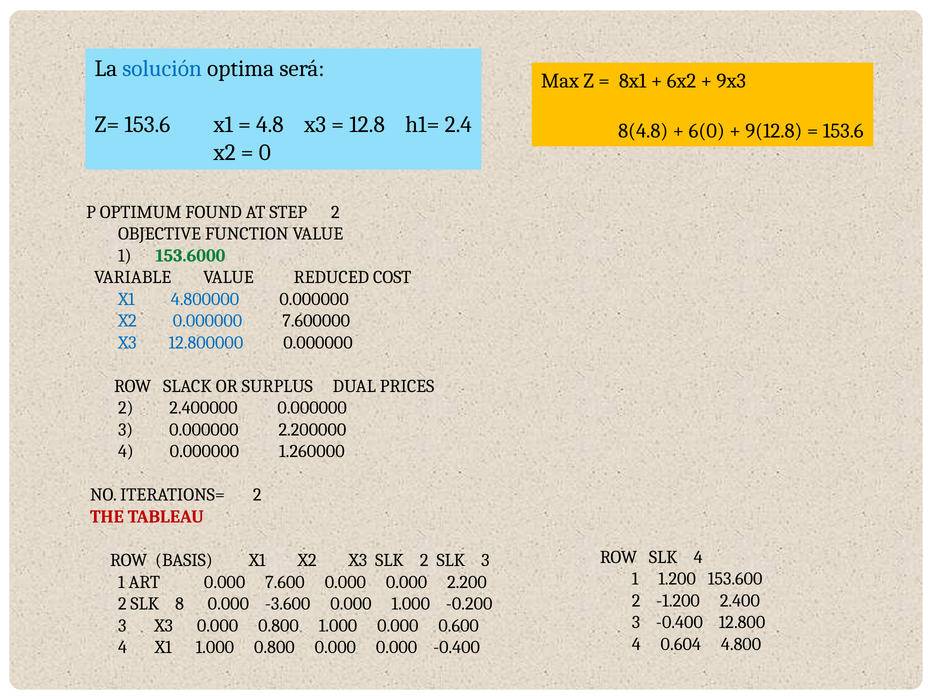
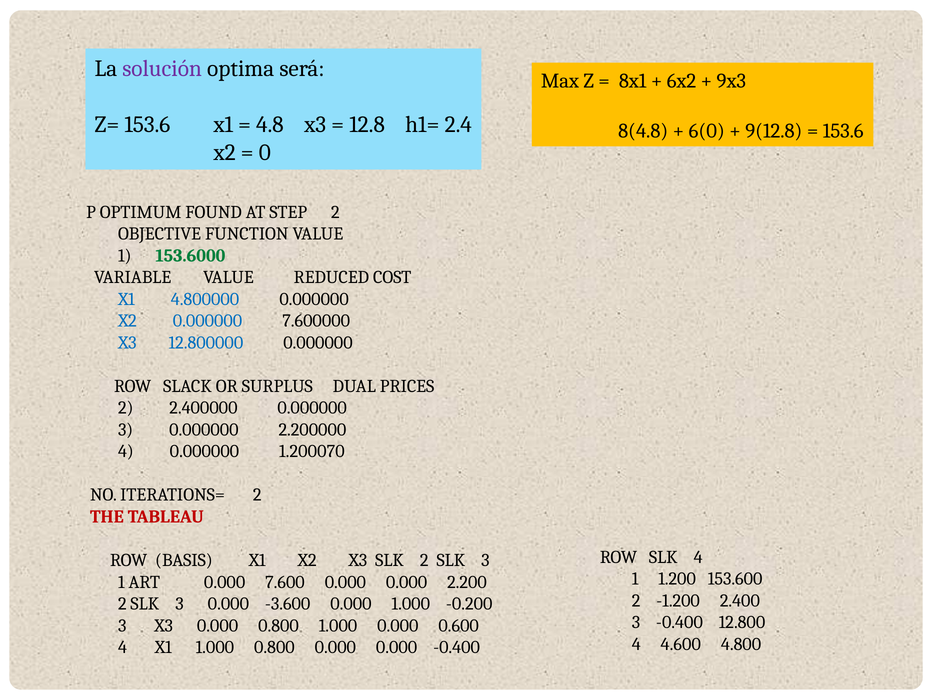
solución colour: blue -> purple (162, 69)
1.260000: 1.260000 -> 1.200070 (312, 451)
8: 8 -> 3 (179, 604)
0.604: 0.604 -> 4.600 (681, 644)
